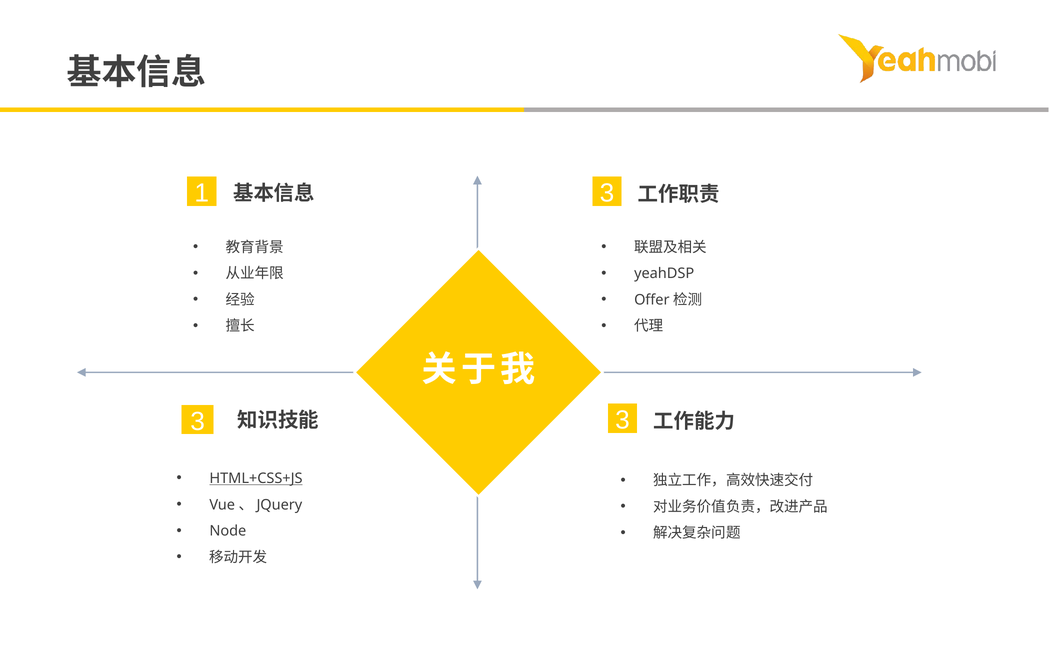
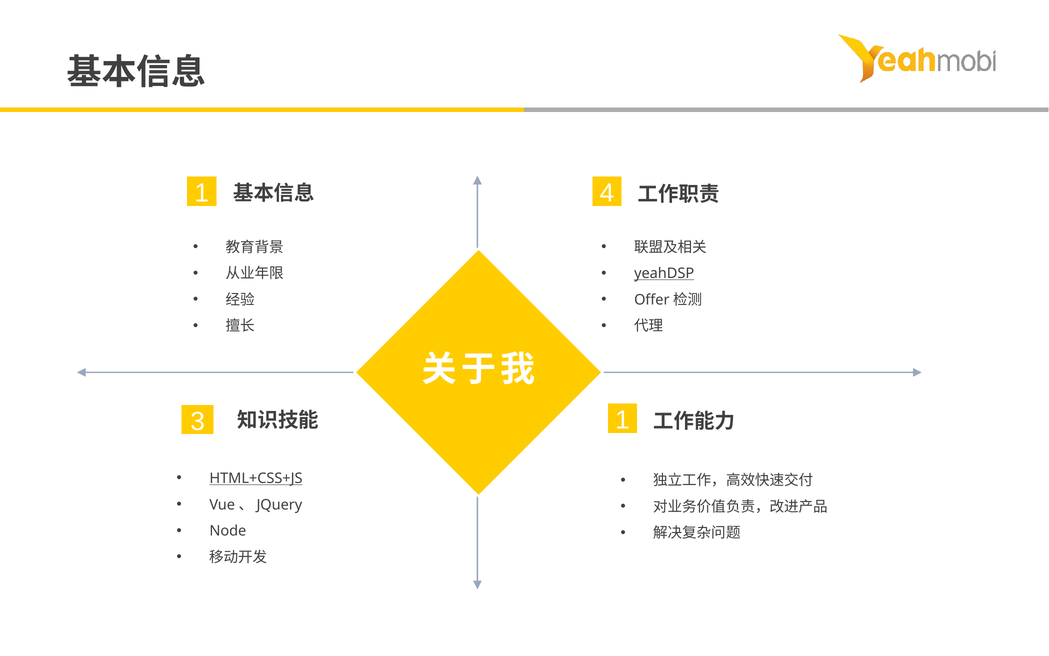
1 3: 3 -> 4 (607, 193)
yeahDSP underline: none -> present (664, 273)
3: 3 -> 1 (622, 420)
